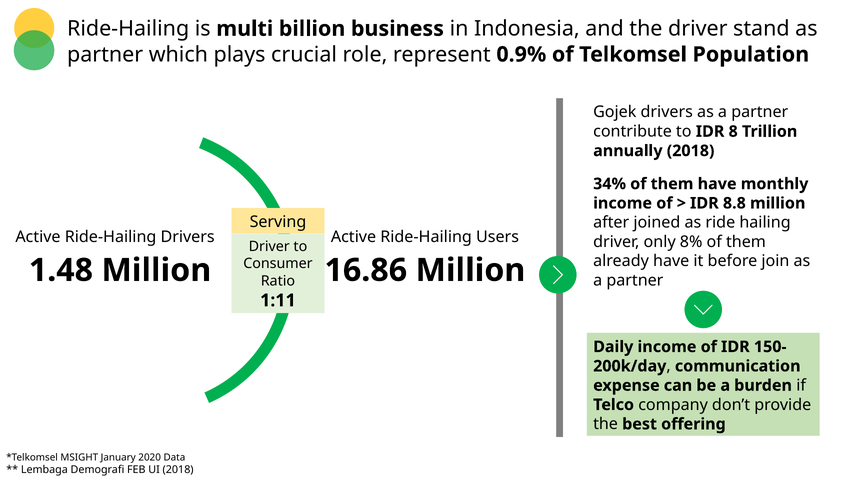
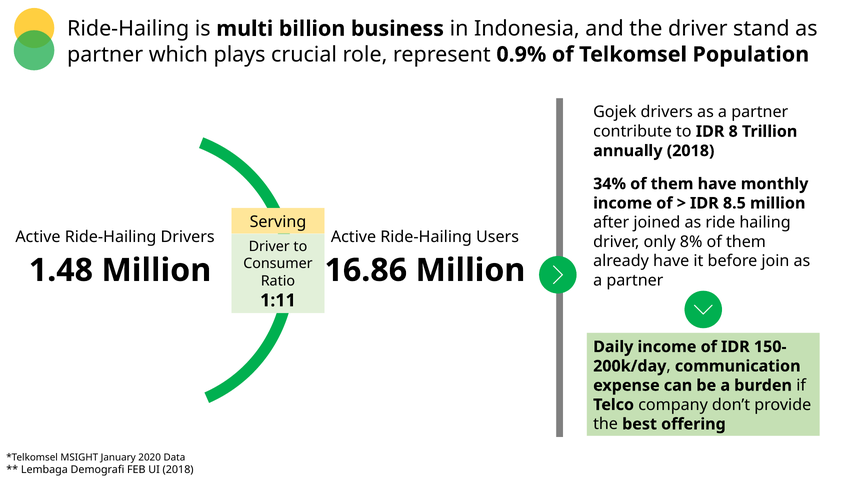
8.8: 8.8 -> 8.5 (734, 203)
